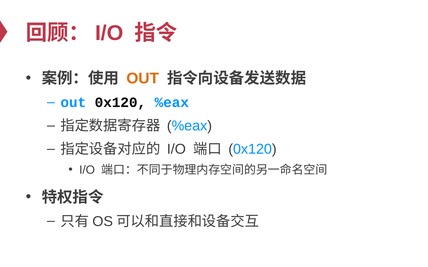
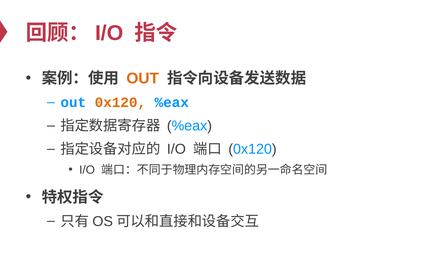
0x120 colour: black -> orange (120, 103)
